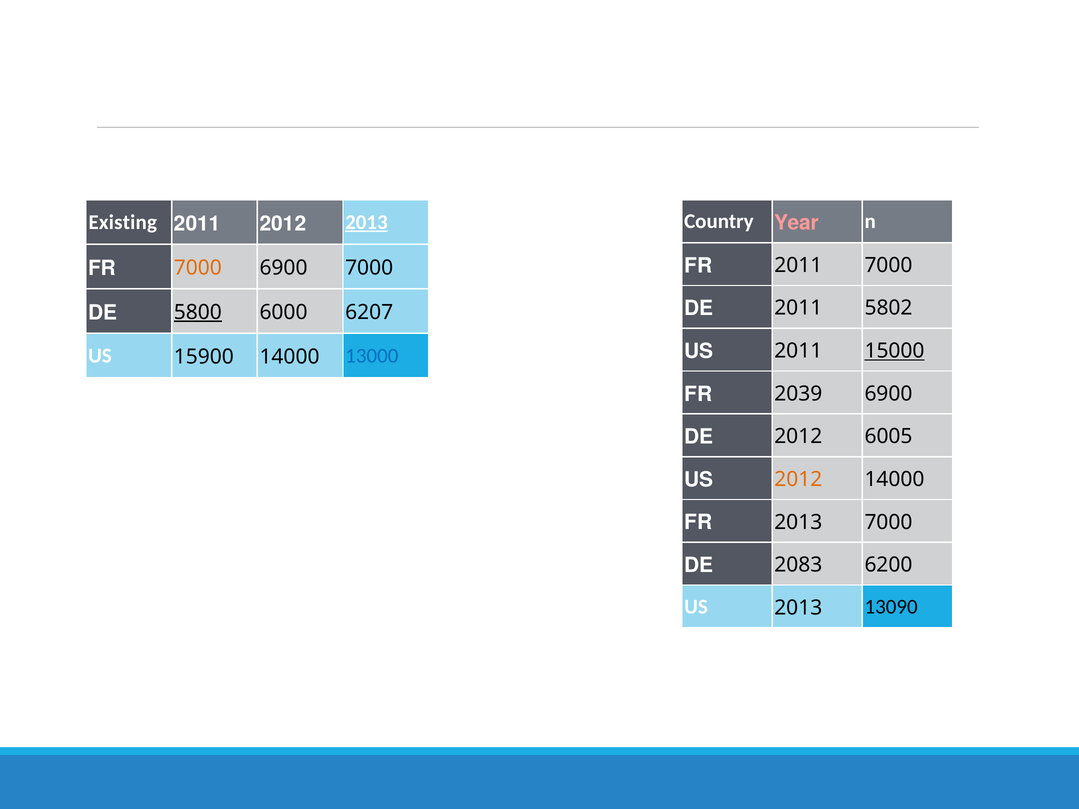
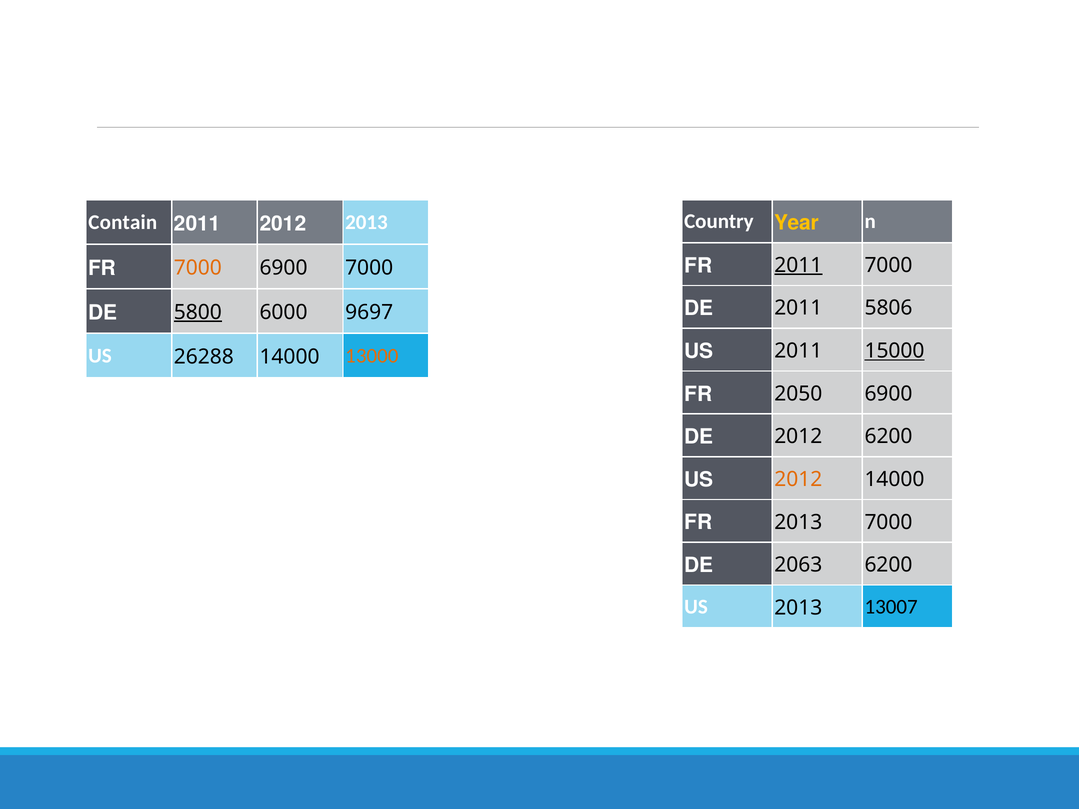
Year colour: pink -> yellow (797, 223)
Existing: Existing -> Contain (123, 222)
2013 underline: present -> none (366, 222)
2011 underline: none -> present (798, 265)
5802: 5802 -> 5806 (889, 308)
6207: 6207 -> 9697 (369, 312)
15900: 15900 -> 26288 (204, 357)
13000 colour: blue -> orange (372, 356)
2039: 2039 -> 2050 (798, 394)
2012 6005: 6005 -> 6200 (889, 437)
2083: 2083 -> 2063 (798, 565)
13090: 13090 -> 13007 (891, 607)
